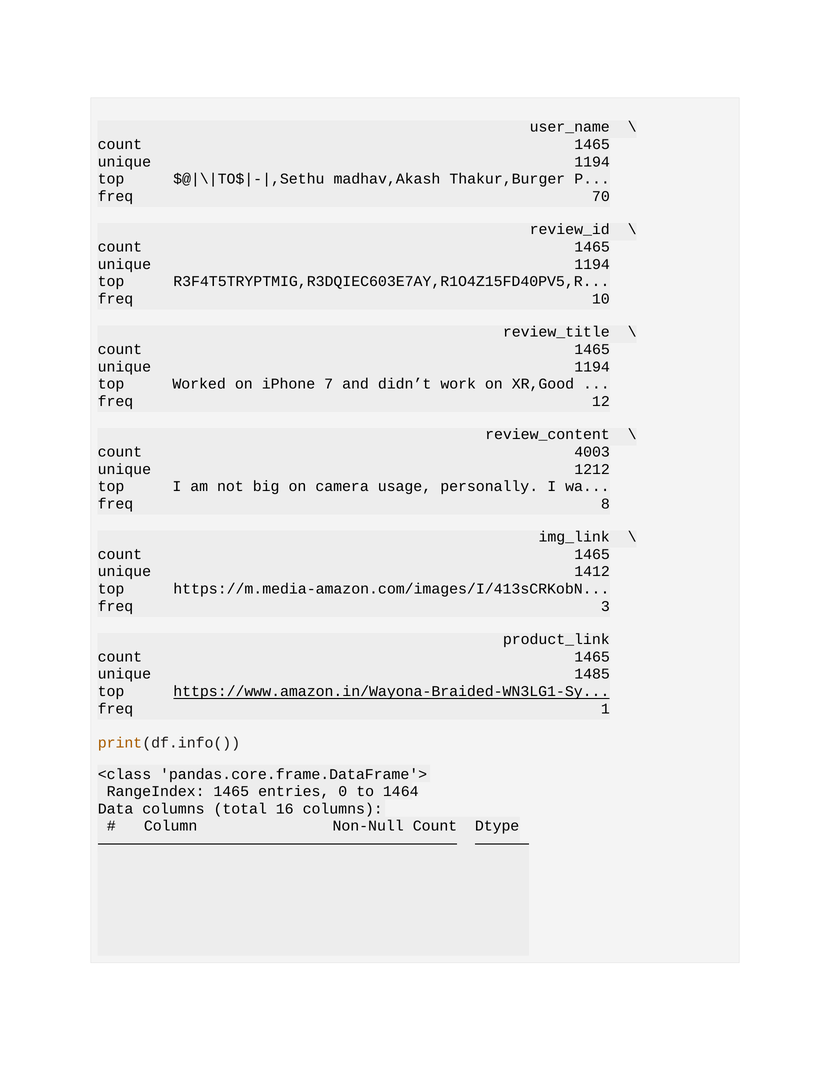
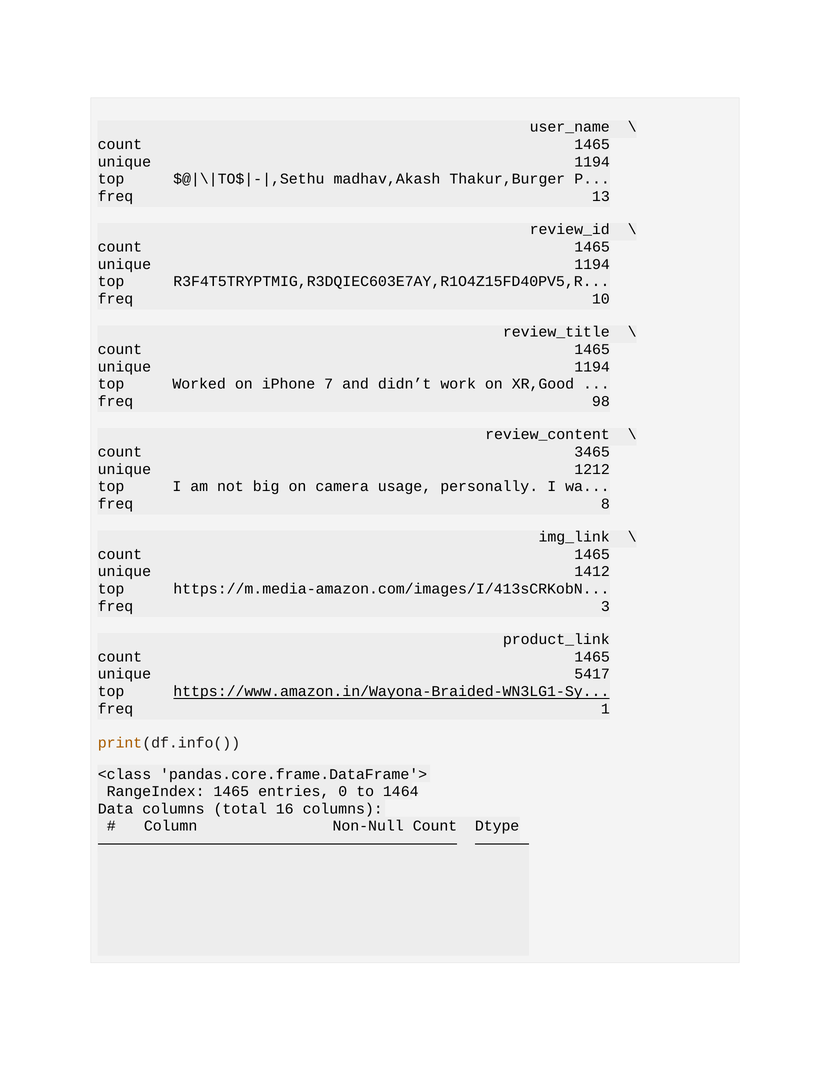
70: 70 -> 13 (601, 196)
12: 12 -> 98 (601, 401)
4003: 4003 -> 3465 (592, 452)
1485: 1485 -> 5417 (592, 674)
